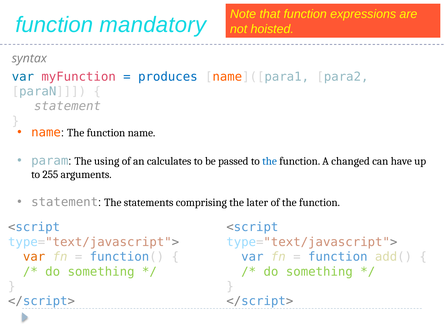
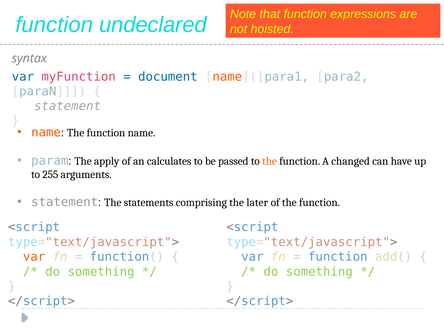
mandatory: mandatory -> undeclared (153, 25)
produces: produces -> document (168, 77)
using: using -> apply (107, 161)
the colour: blue -> orange (269, 161)
